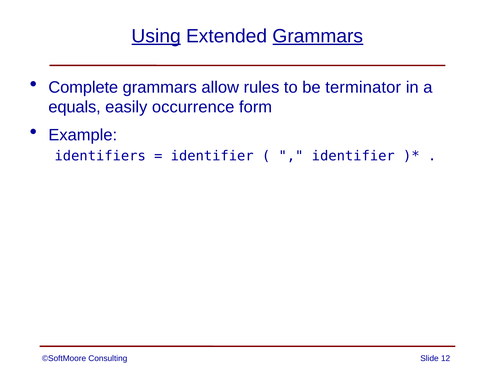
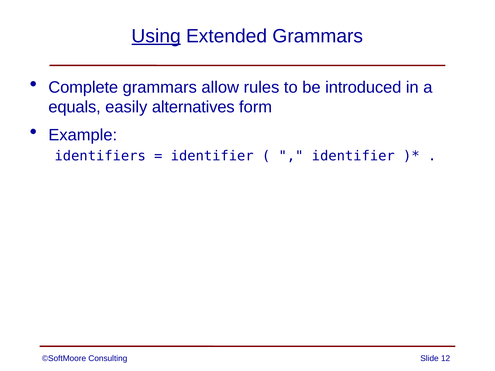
Grammars underline: present -> none (318, 36)
terminator: terminator -> introduced (363, 87)
occurrence: occurrence -> alternatives (193, 107)
